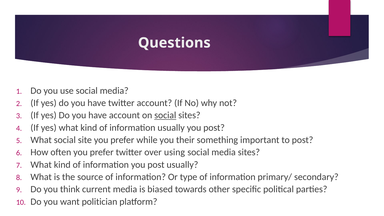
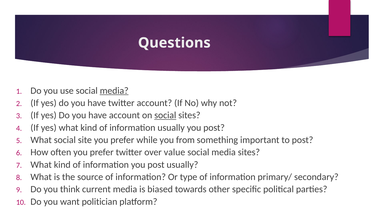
media underline: none -> present (114, 91)
their: their -> from (185, 140)
using: using -> value (175, 152)
